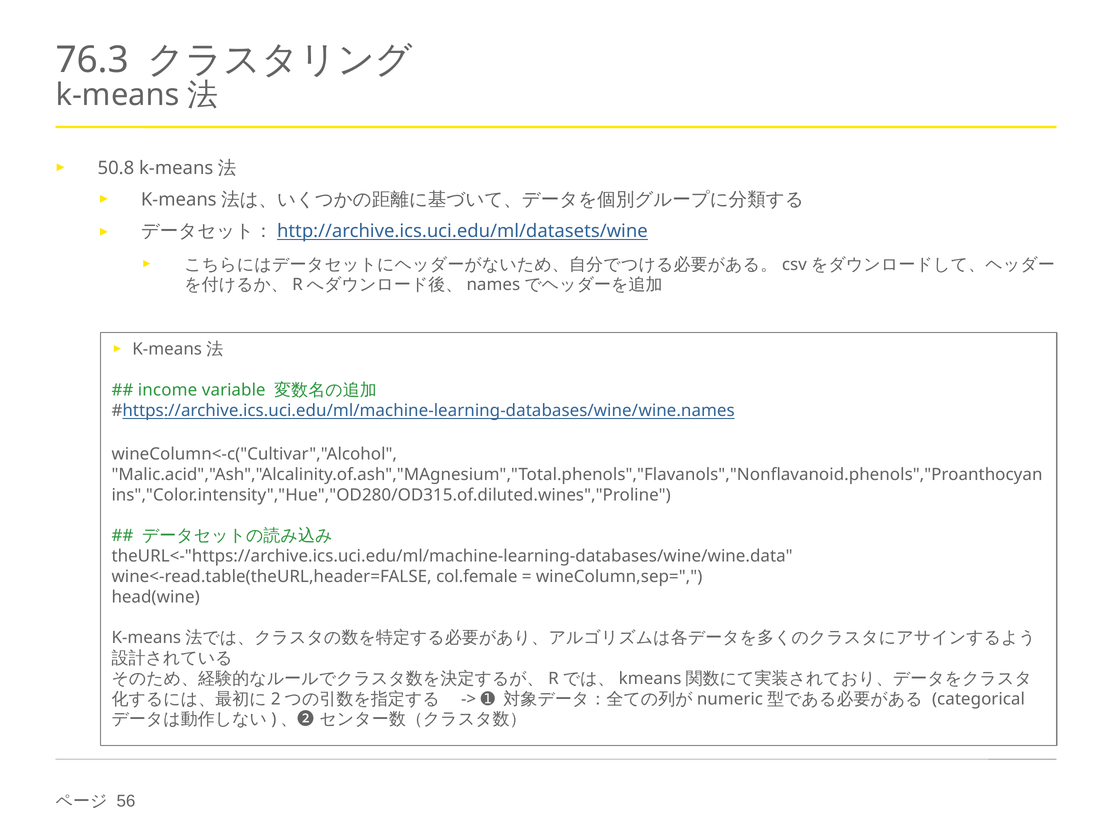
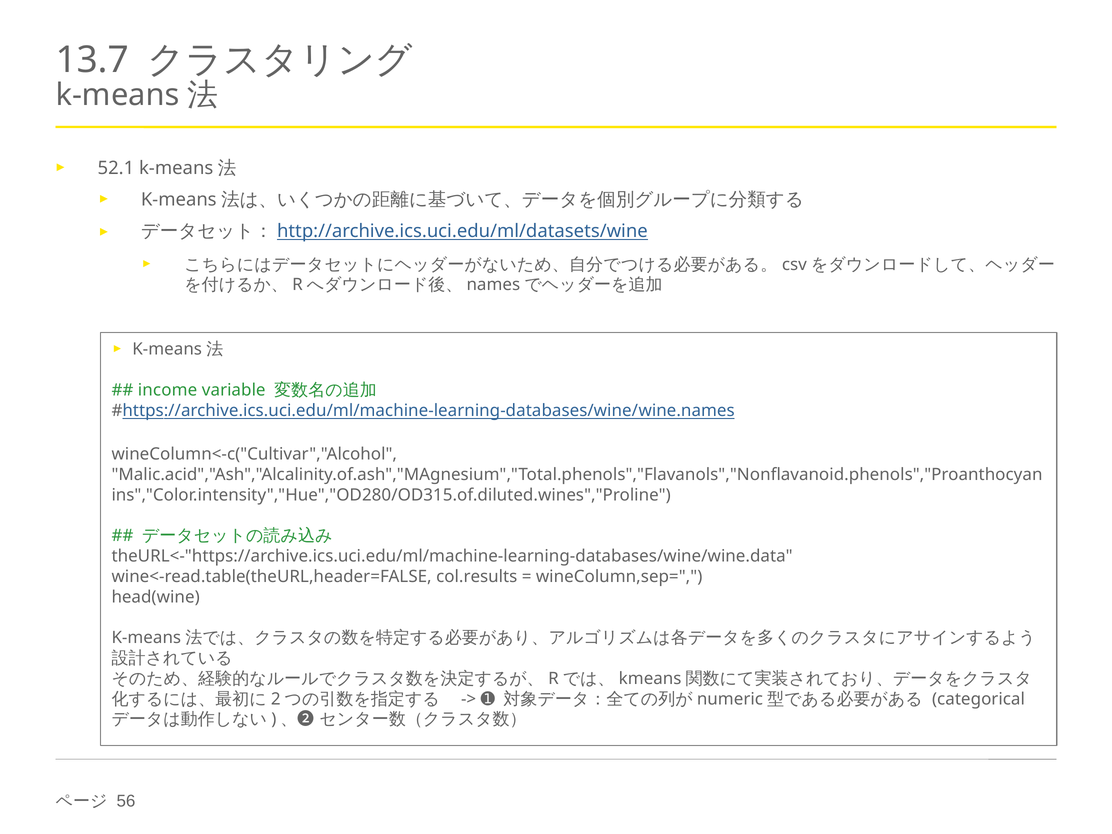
76.3: 76.3 -> 13.7 (92, 60)
50.8: 50.8 -> 52.1 (116, 168)
col.female: col.female -> col.results (477, 577)
